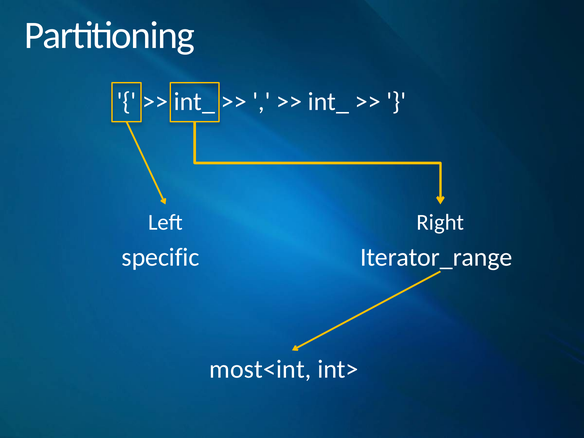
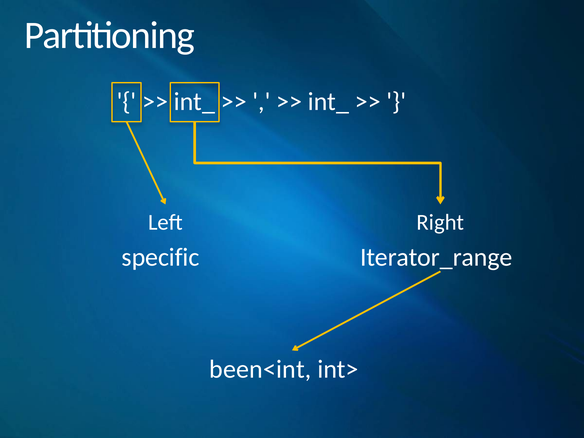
most<int: most<int -> been<int (260, 369)
